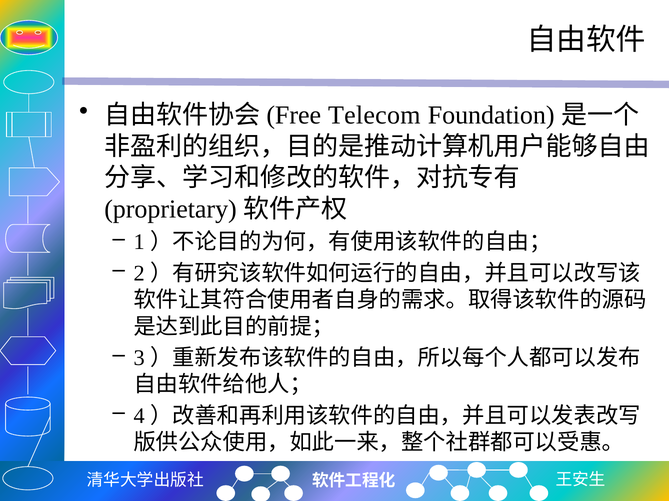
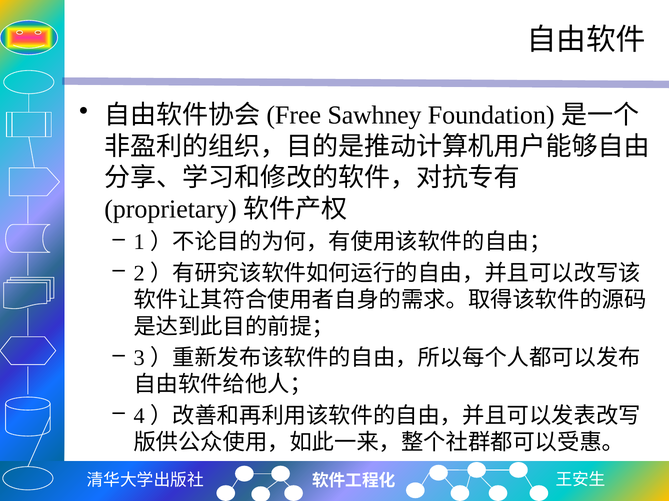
Telecom: Telecom -> Sawhney (375, 116)
